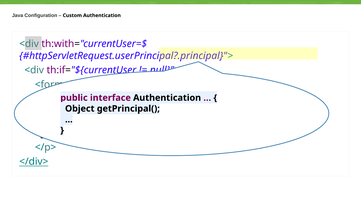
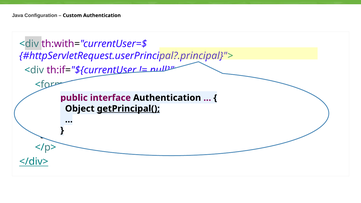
getPrincipal( underline: none -> present (128, 109)
